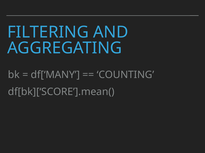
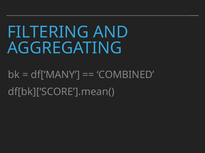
COUNTING: COUNTING -> COMBINED (126, 75)
